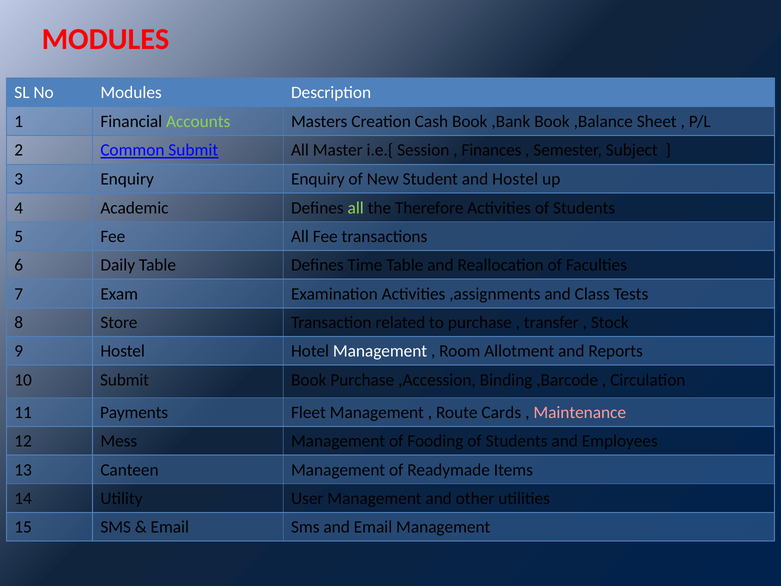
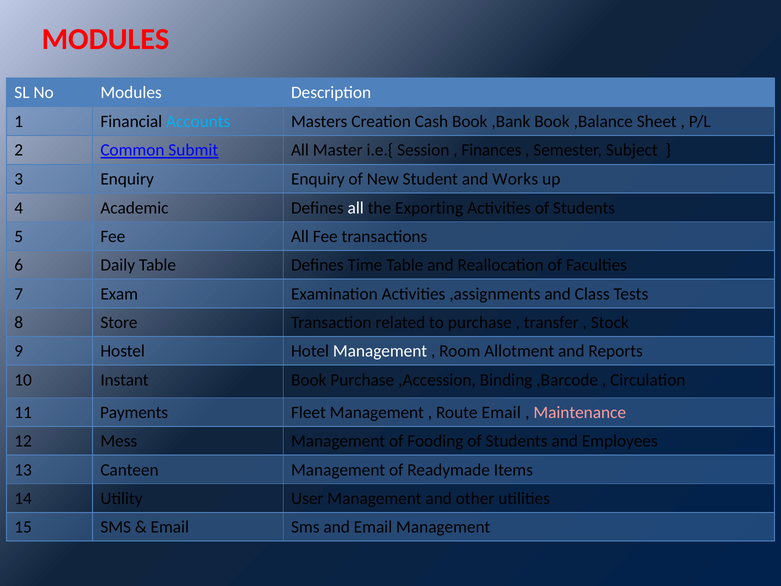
Accounts colour: light green -> light blue (198, 121)
and Hostel: Hostel -> Works (515, 179)
all colour: light green -> white (356, 208)
Therefore: Therefore -> Exporting (429, 208)
10 Submit: Submit -> Instant (125, 380)
Route Cards: Cards -> Email (501, 412)
